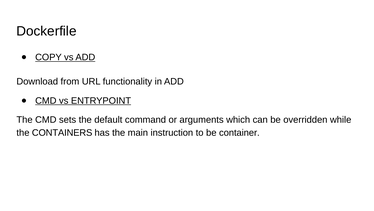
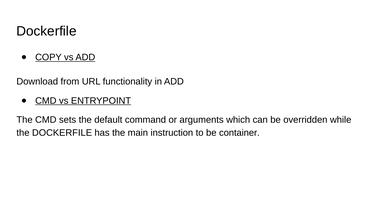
the CONTAINERS: CONTAINERS -> DOCKERFILE (62, 132)
